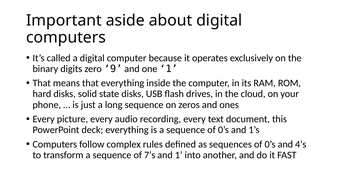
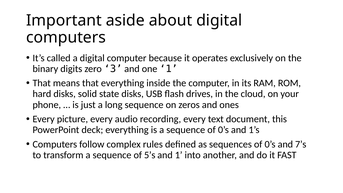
9: 9 -> 3 (113, 69)
4’s: 4’s -> 7’s (301, 144)
7’s: 7’s -> 5’s (150, 155)
